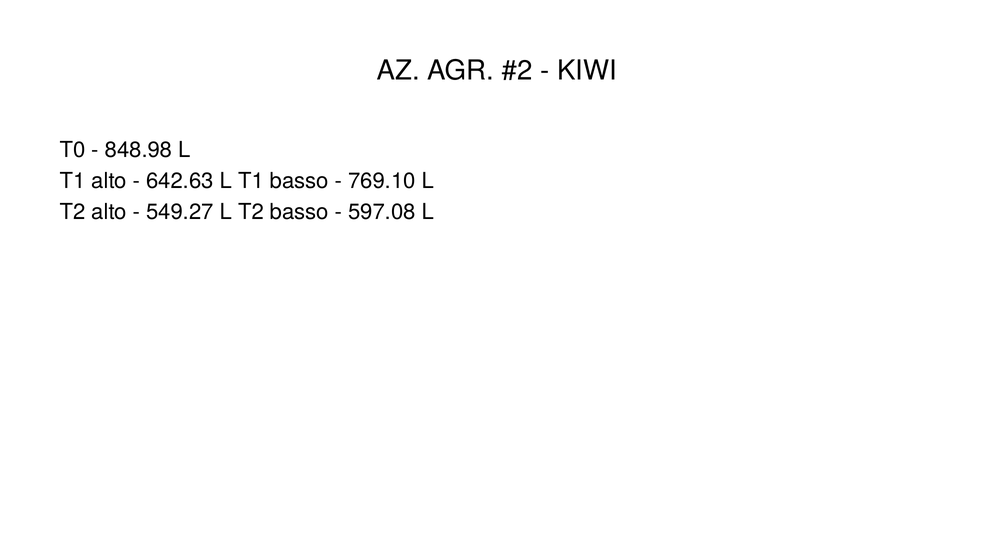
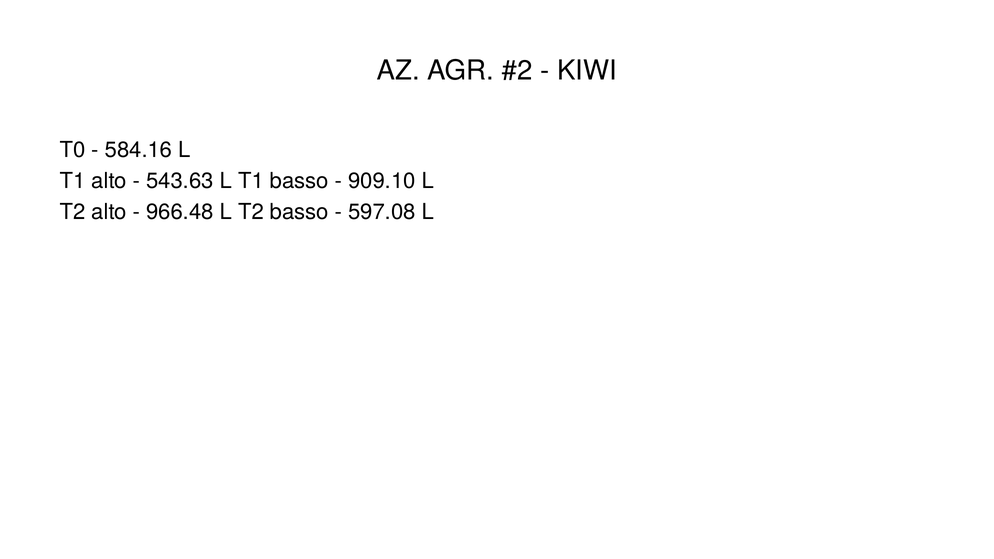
848.98: 848.98 -> 584.16 (139, 150)
642.63: 642.63 -> 543.63 (180, 181)
769.10: 769.10 -> 909.10 (382, 181)
549.27: 549.27 -> 966.48 (180, 212)
